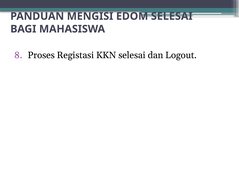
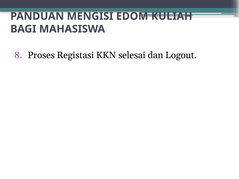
EDOM SELESAI: SELESAI -> KULIAH (172, 16)
